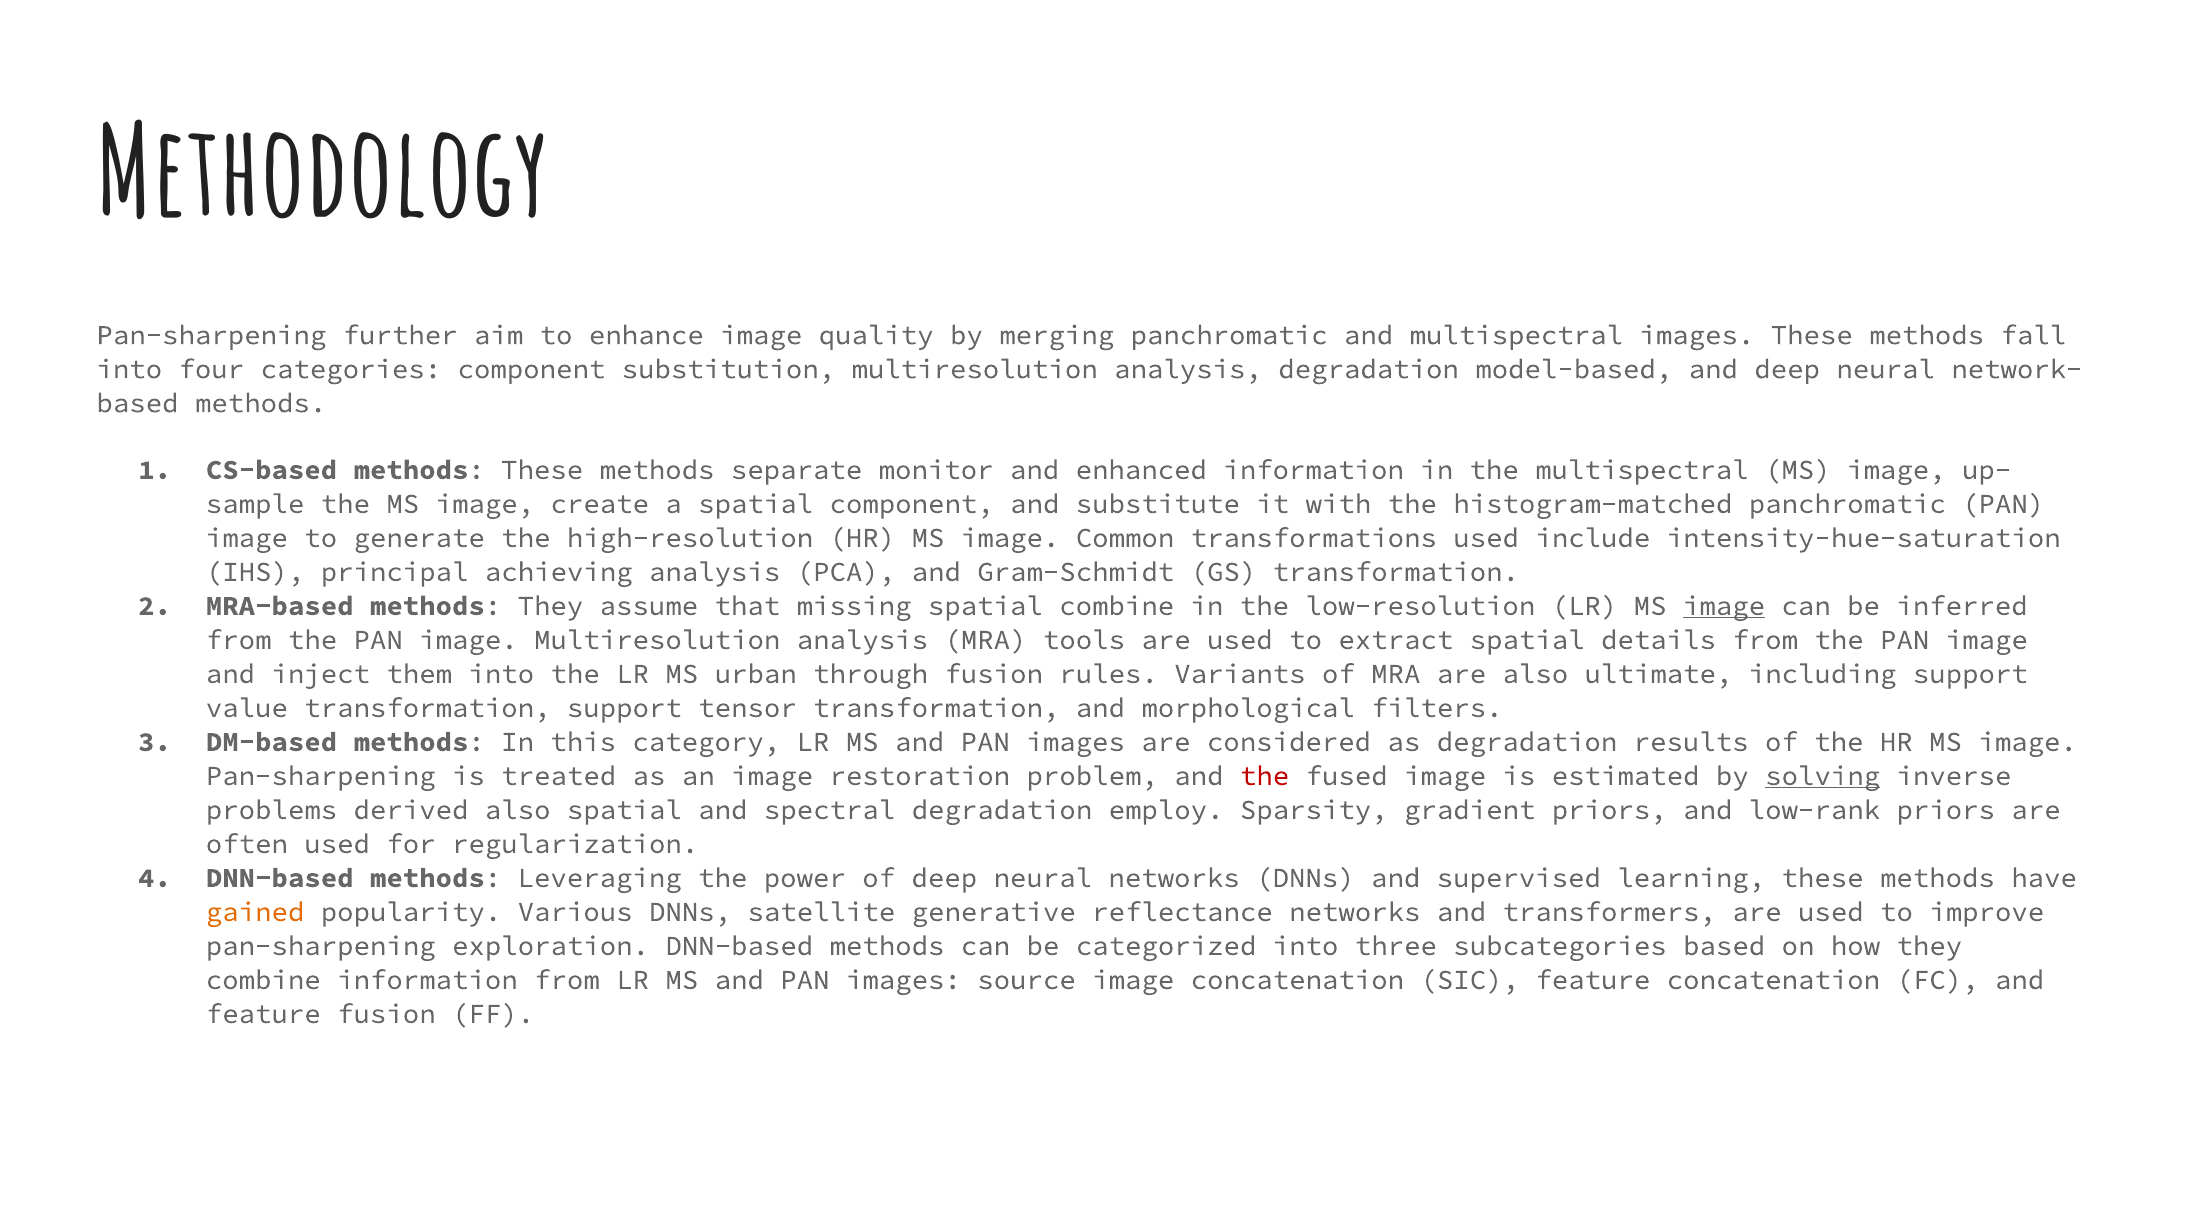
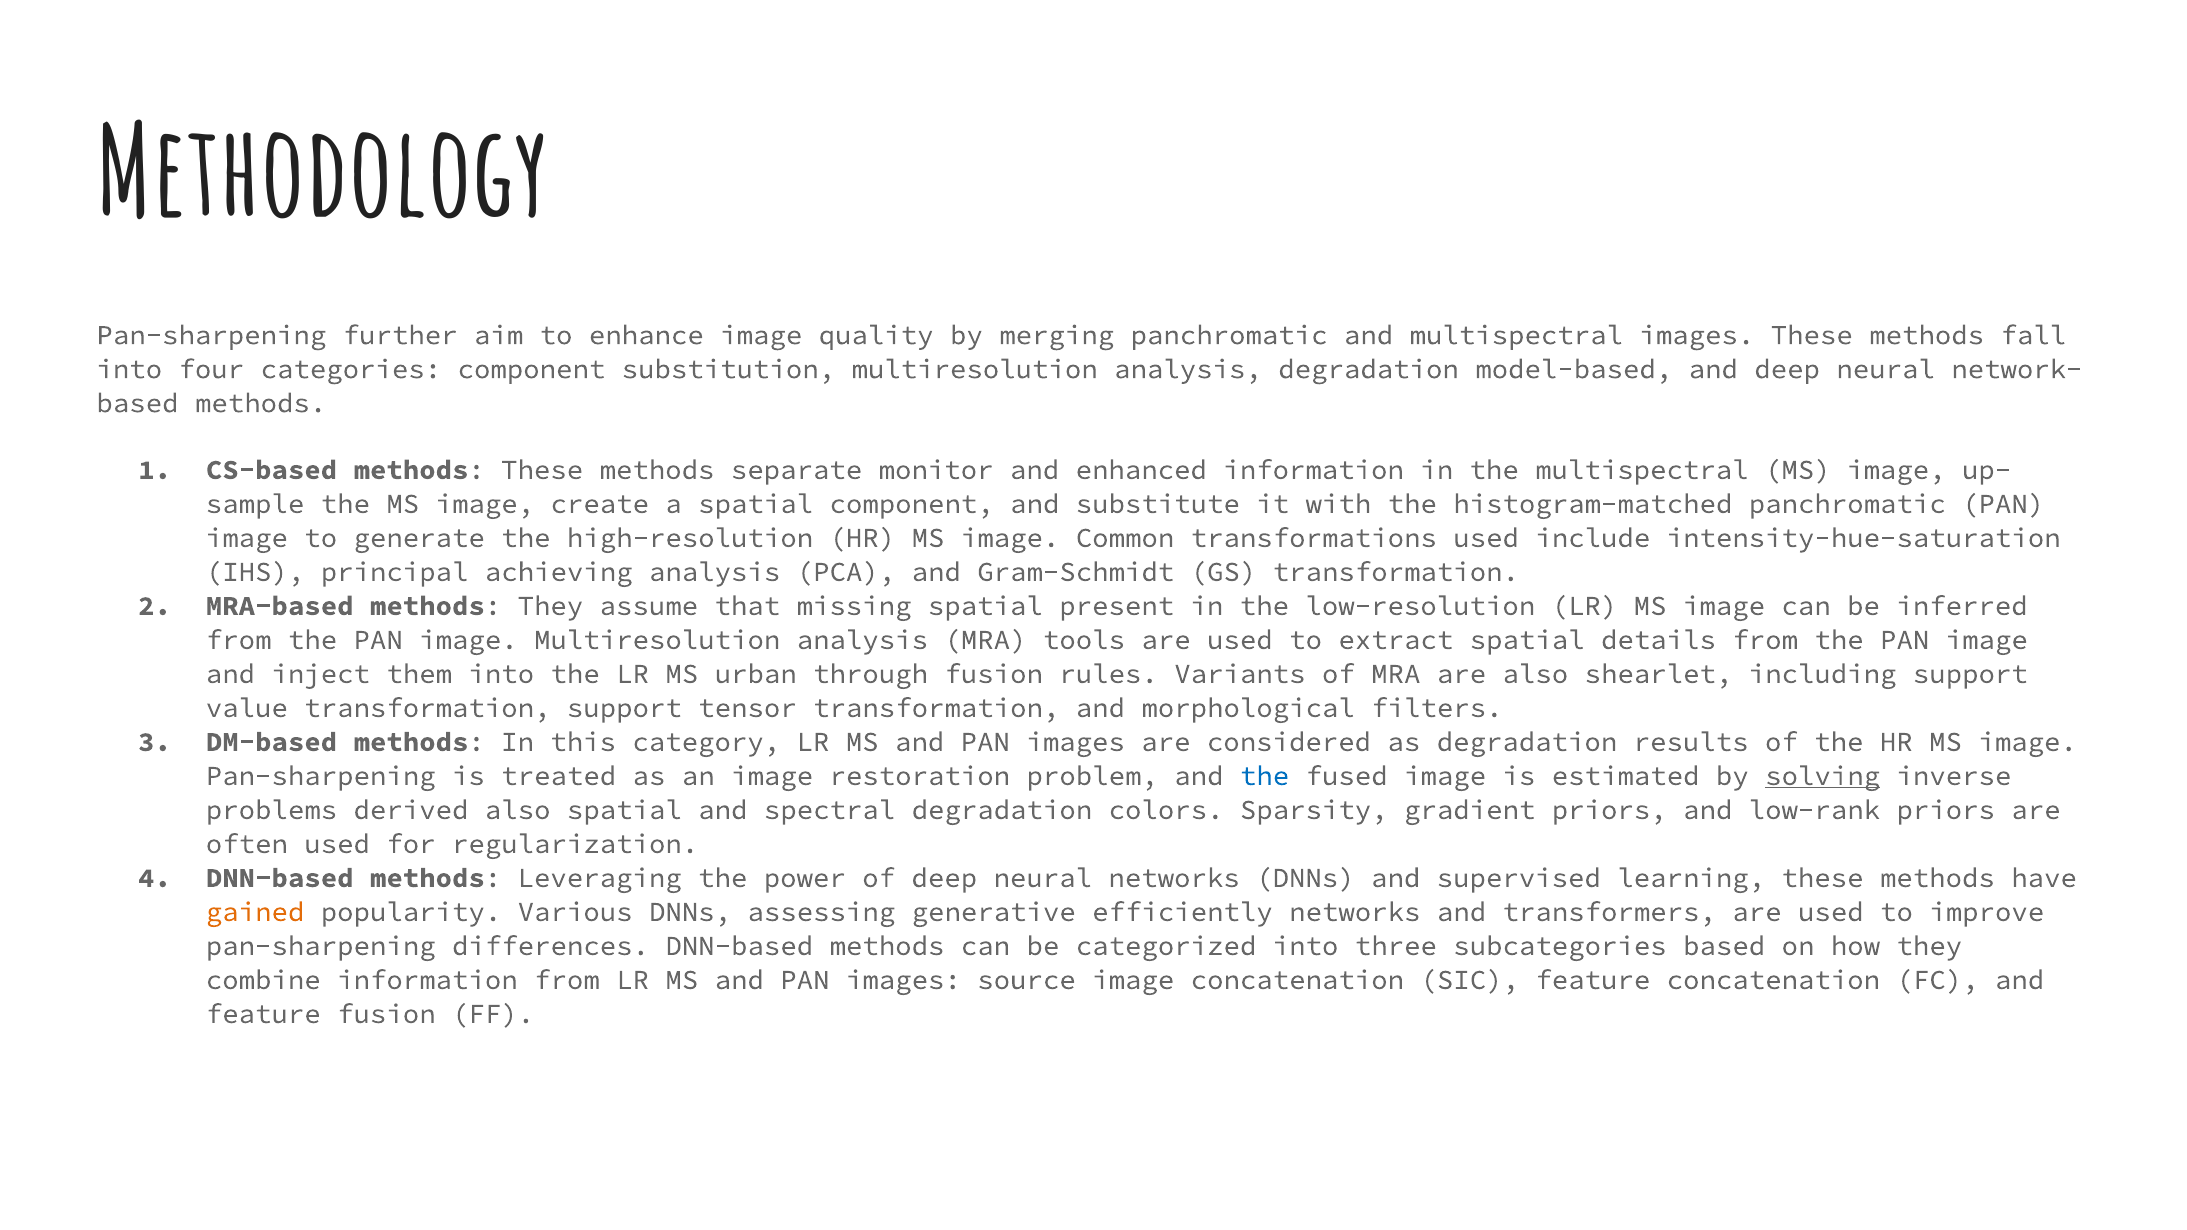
spatial combine: combine -> present (1117, 606)
image underline: present -> none (1724, 606)
ultimate: ultimate -> shearlet (1658, 674)
the colour: red -> blue (1265, 776)
employ: employ -> colors (1166, 810)
satellite: satellite -> assessing (821, 912)
reflectance: reflectance -> efficiently (1182, 912)
exploration: exploration -> differences (551, 946)
